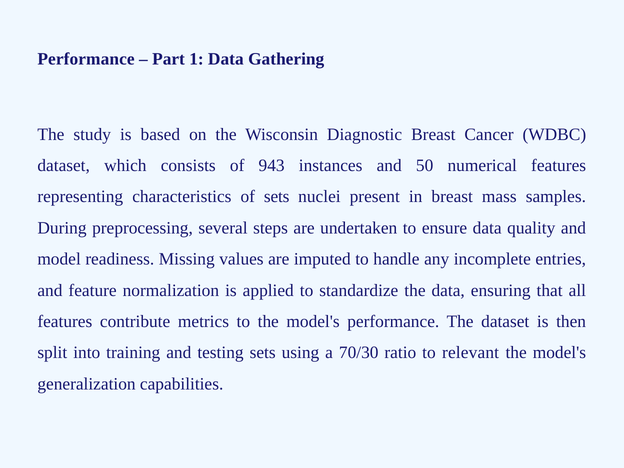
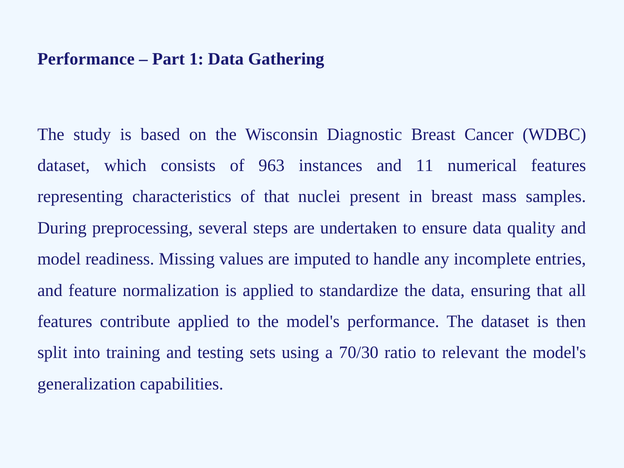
943: 943 -> 963 (272, 166)
50: 50 -> 11 (425, 166)
of sets: sets -> that (277, 197)
contribute metrics: metrics -> applied (203, 322)
